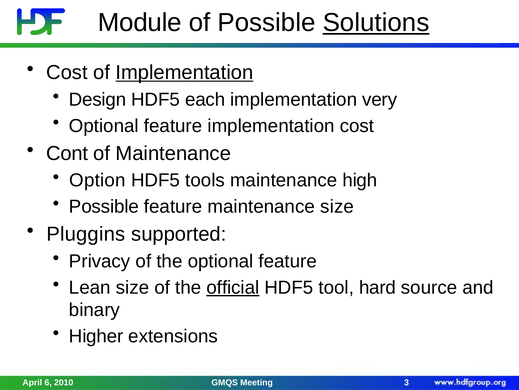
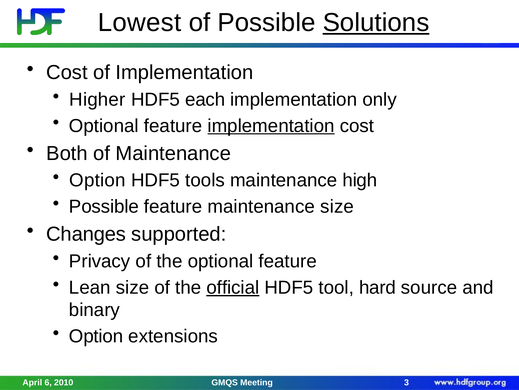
Module: Module -> Lowest (140, 23)
Implementation underline: present -> none (184, 72)
Design: Design -> Higher (97, 99)
very: very -> only (380, 99)
implementation underline: none -> present (271, 126)
Cont: Cont -> Both (67, 153)
Pluggins: Pluggins -> Changes (86, 234)
Higher: Higher -> Option (96, 336)
